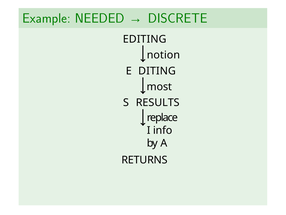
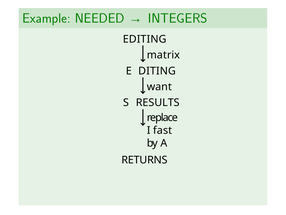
DISCRETE: DISCRETE -> INTEGERS (178, 18)
notion: notion -> matrix (163, 55)
most: most -> want (159, 87)
info: info -> fast (163, 130)
